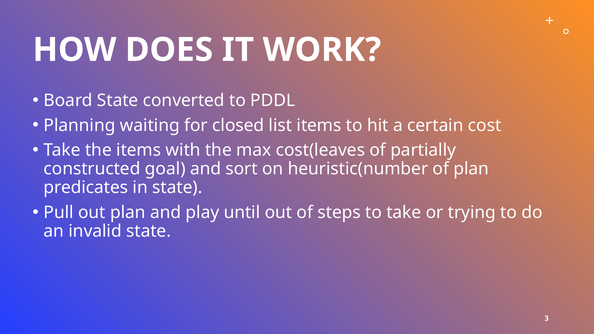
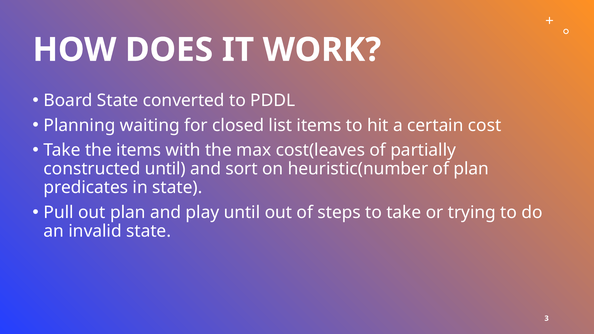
constructed goal: goal -> until (165, 169)
